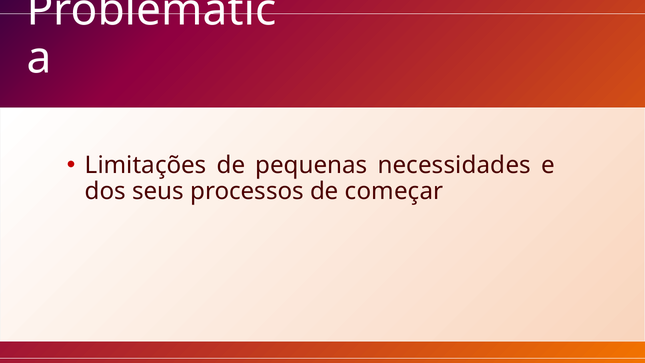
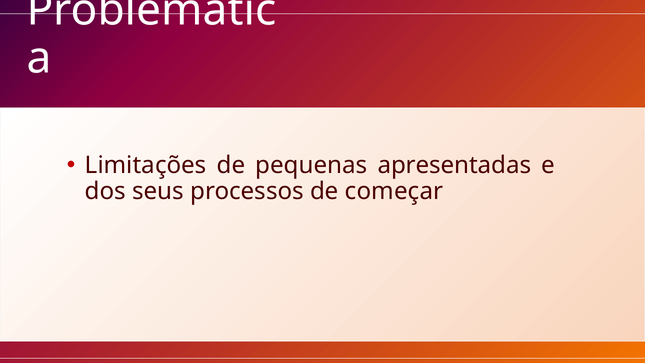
necessidades: necessidades -> apresentadas (454, 165)
